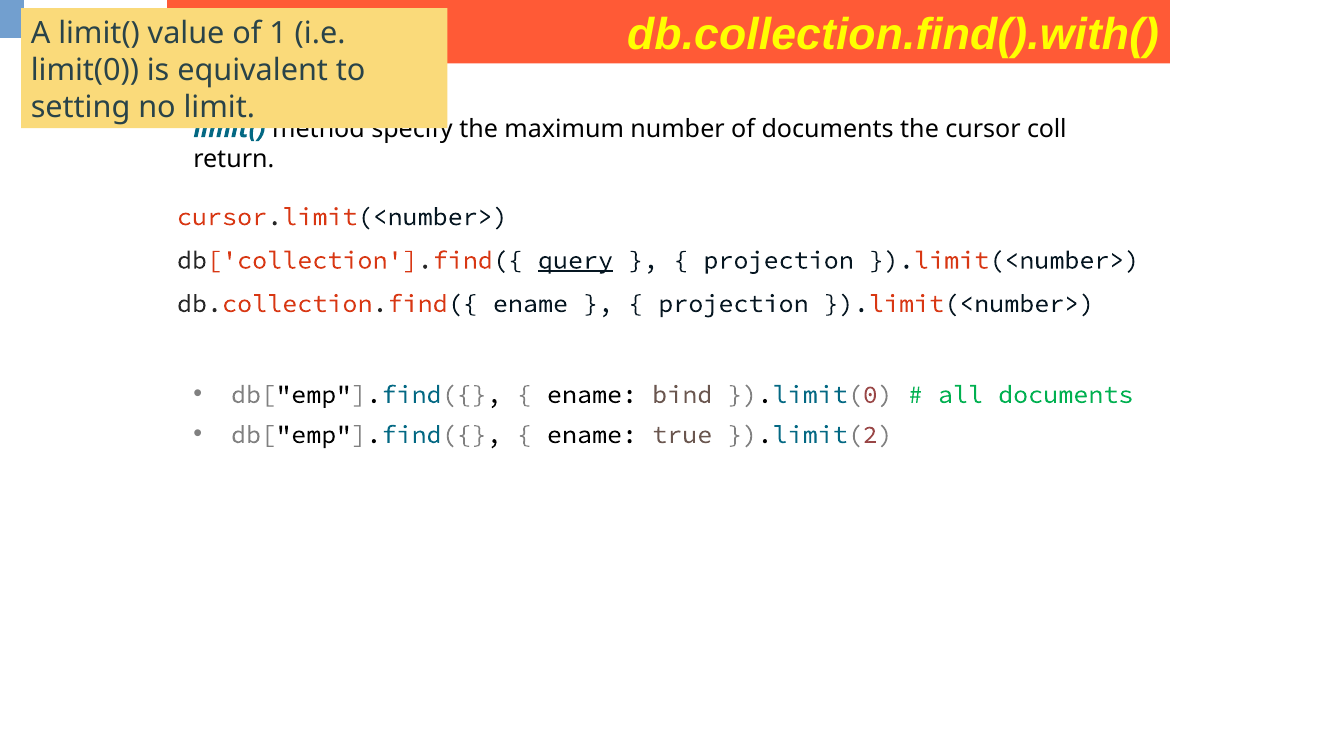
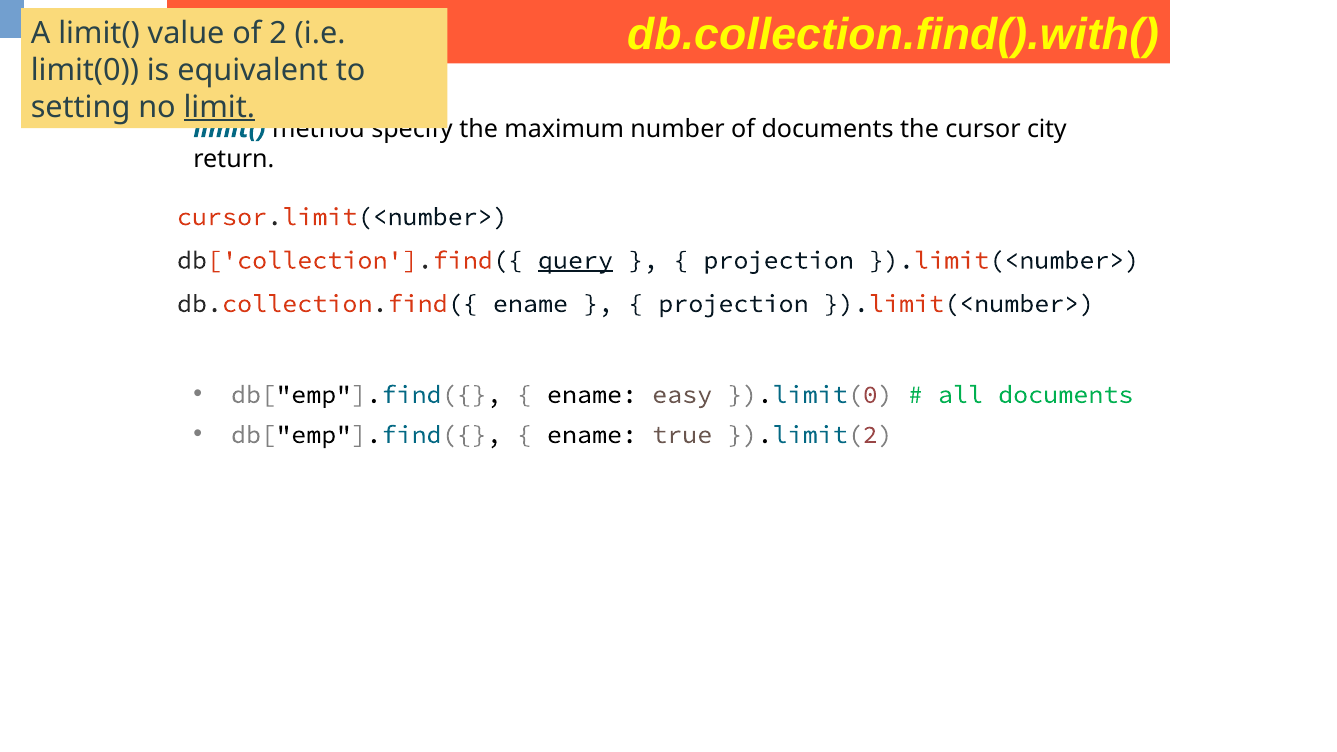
1: 1 -> 2 (278, 34)
limit underline: none -> present (219, 107)
coll: coll -> city (1047, 129)
bind: bind -> easy (682, 395)
